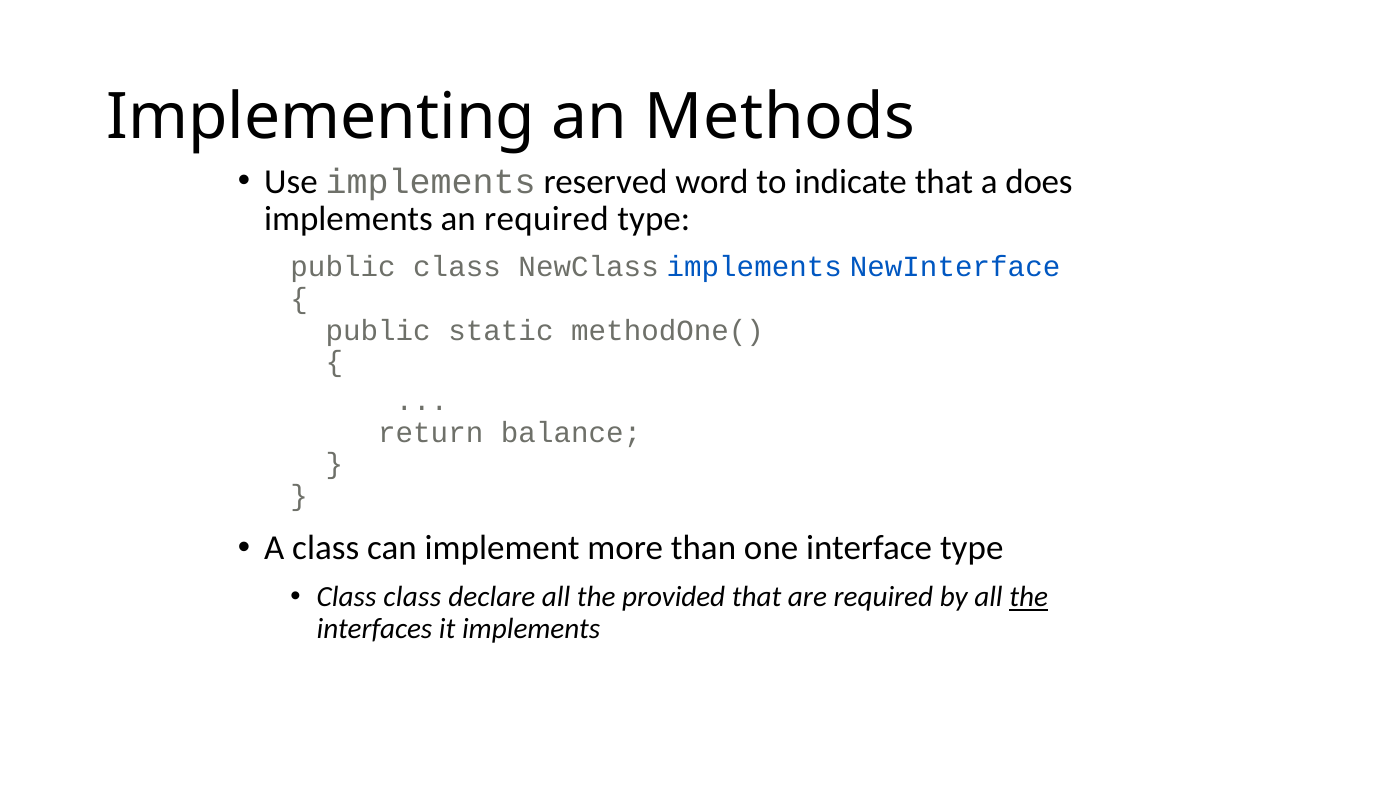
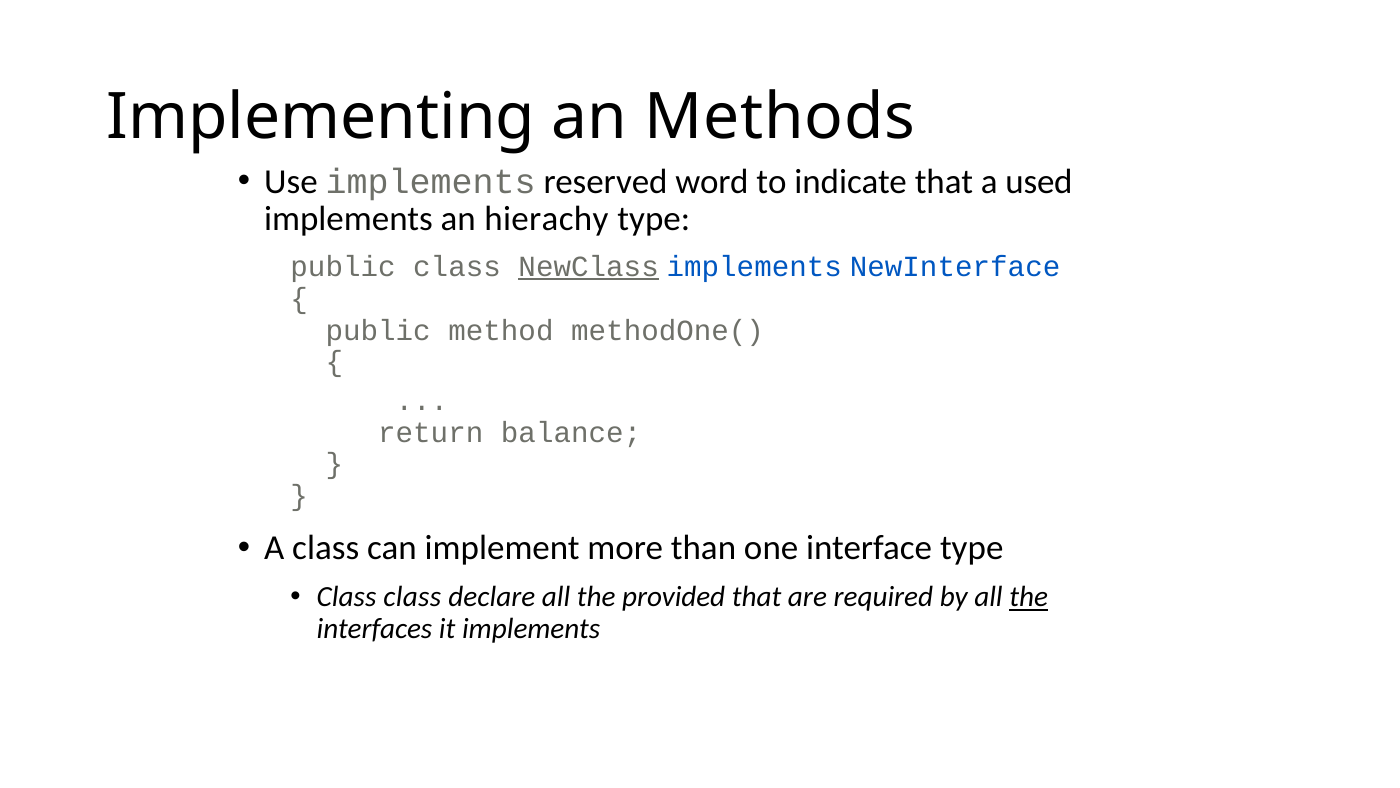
does: does -> used (1039, 181)
an required: required -> hierachy (546, 219)
NewClass underline: none -> present (589, 266)
static: static -> method (501, 331)
